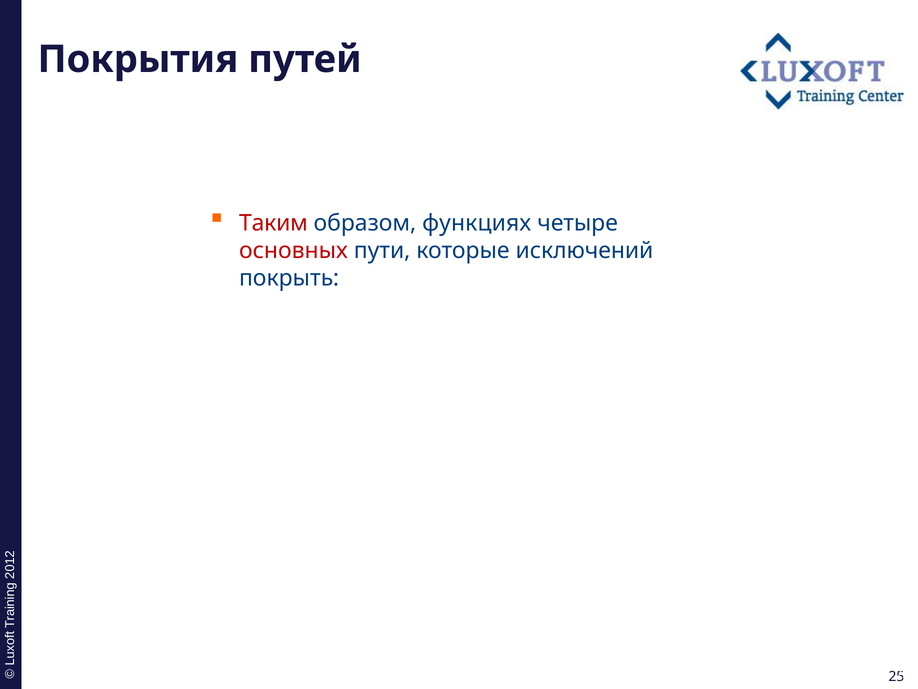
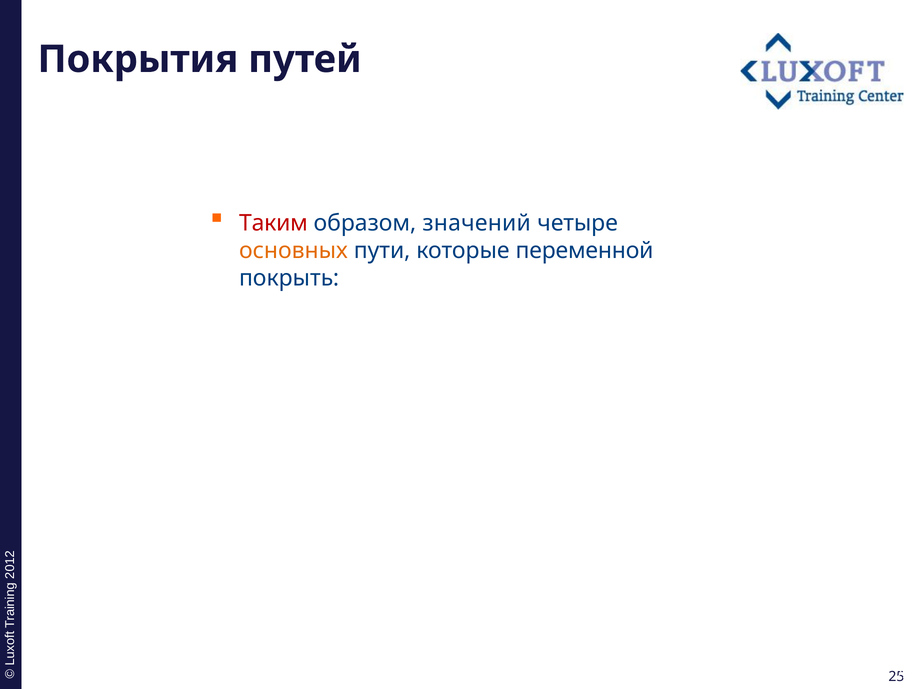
функциях: функциях -> значений (477, 223)
основных colour: red -> orange (293, 251)
исключений: исключений -> переменной (585, 251)
